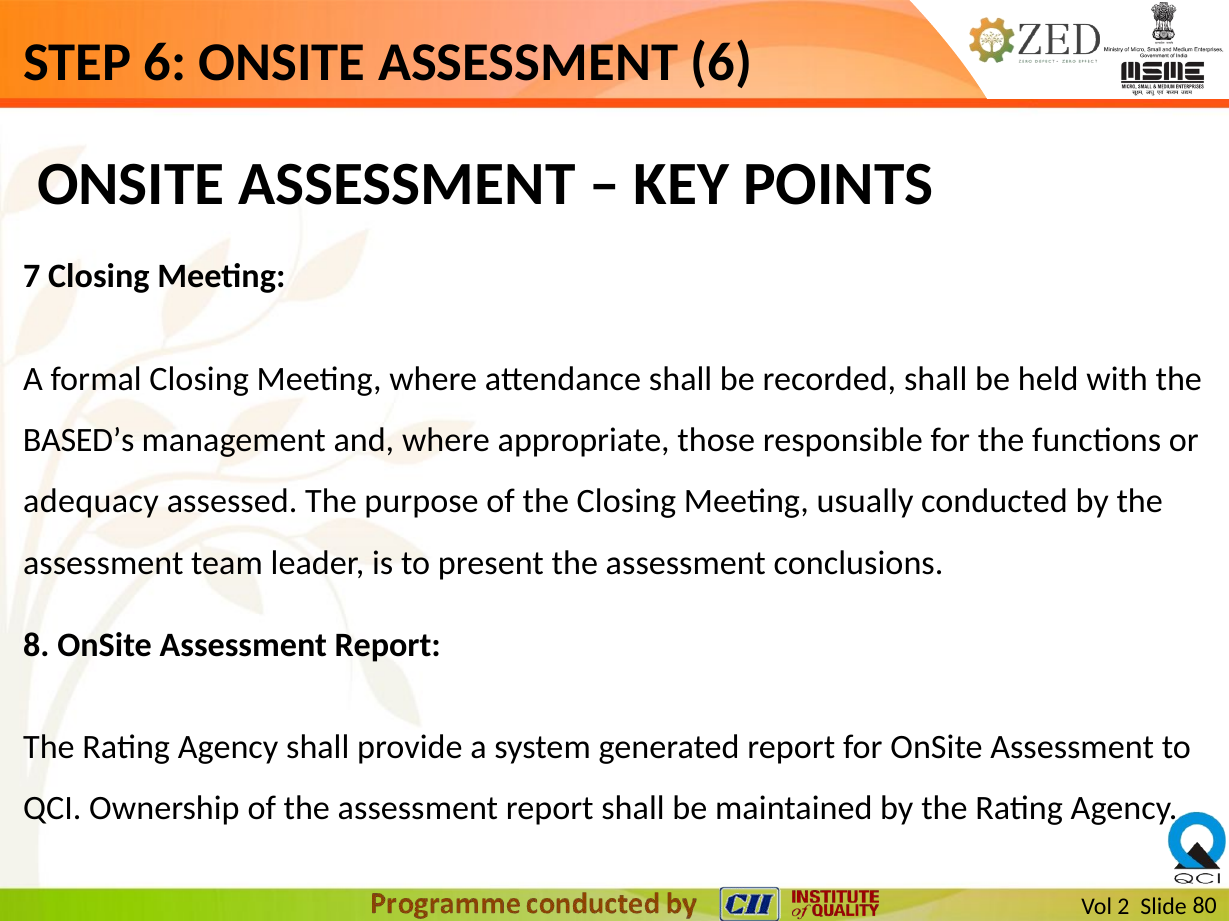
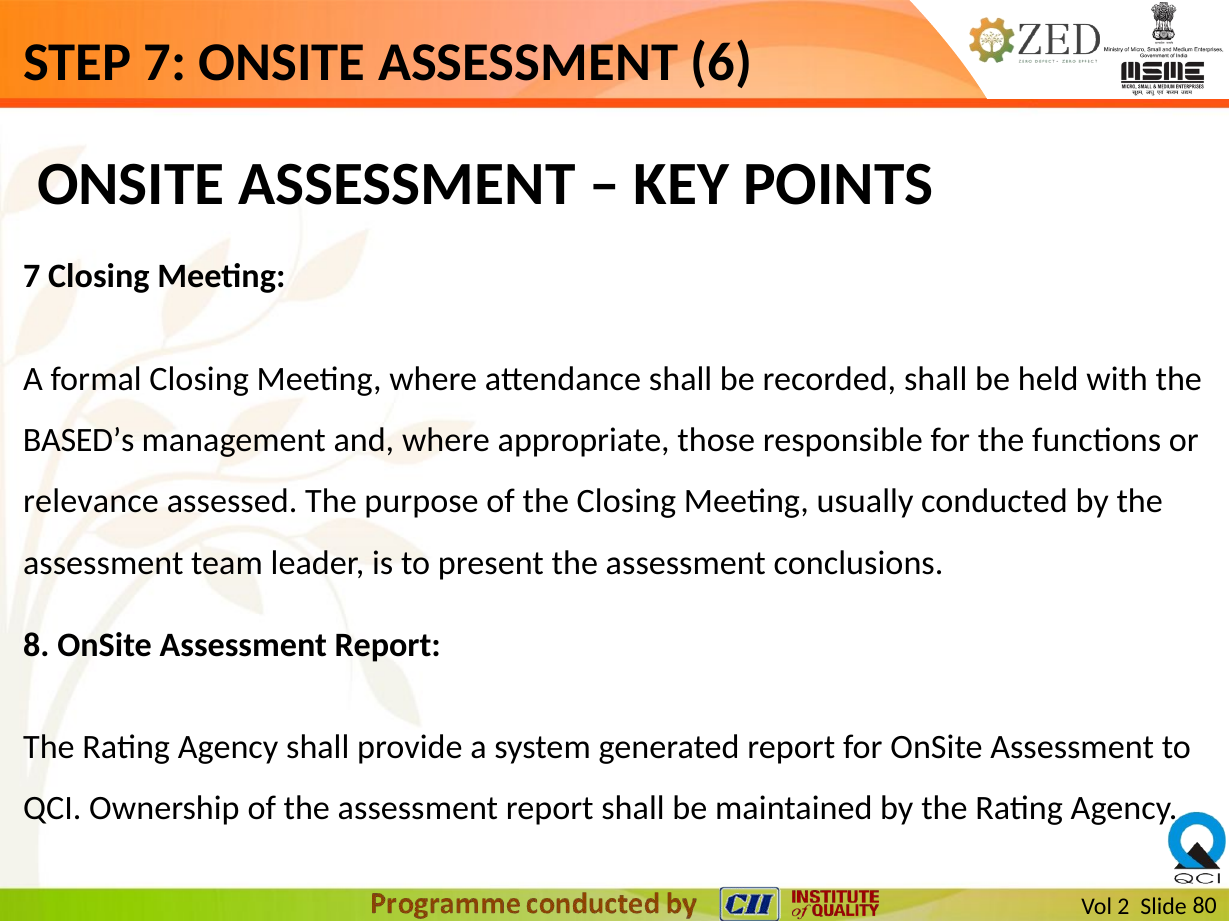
STEP 6: 6 -> 7 (165, 63)
adequacy: adequacy -> relevance (91, 502)
